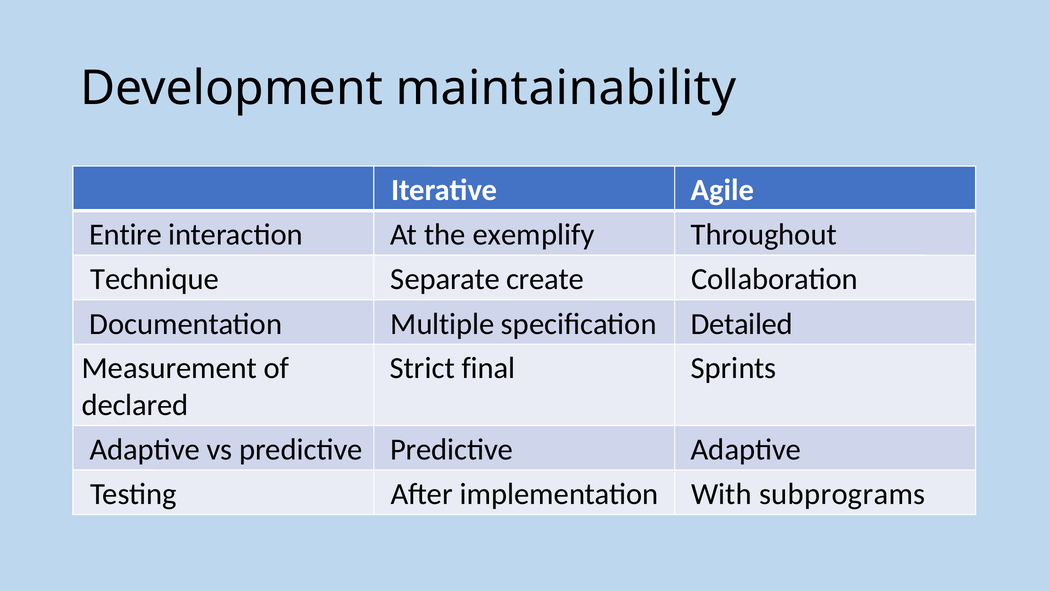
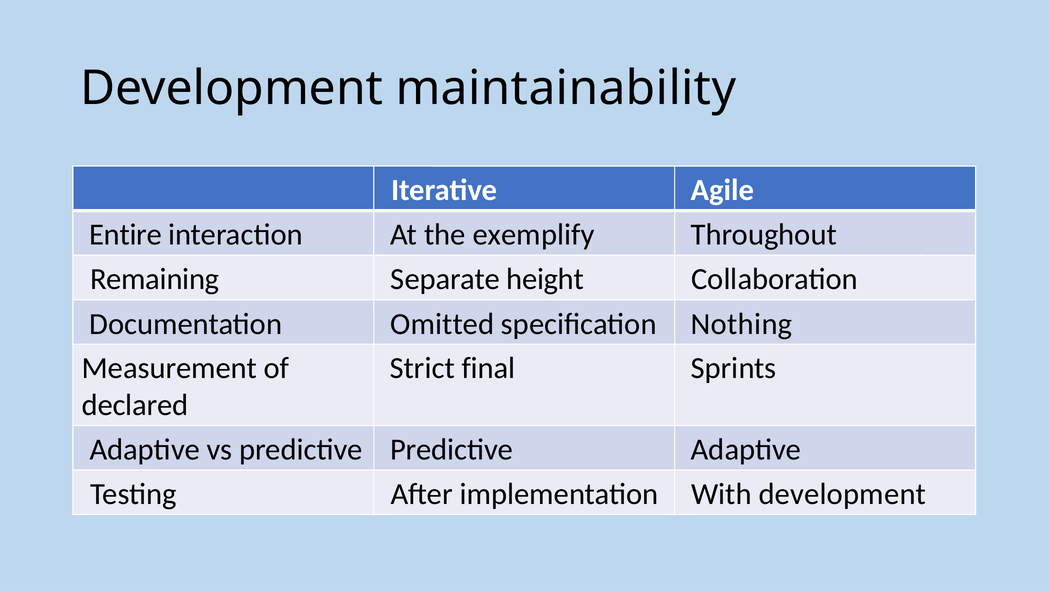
Technique: Technique -> Remaining (155, 279)
create: create -> height (545, 279)
Multiple: Multiple -> Omitted (442, 324)
Detailed: Detailed -> Nothing (742, 324)
With subprograms: subprograms -> development (842, 494)
